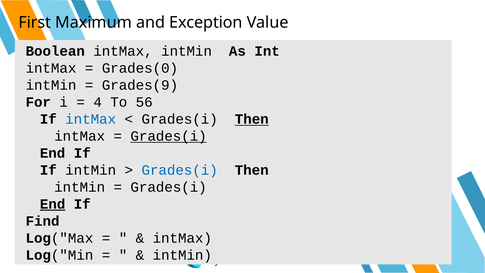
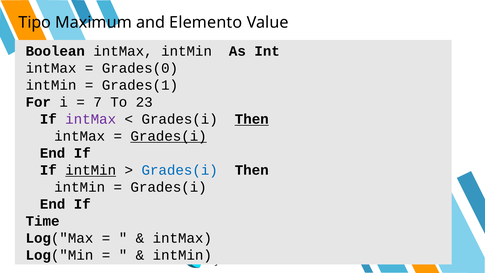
First: First -> Tipo (35, 23)
Exception: Exception -> Elemento (206, 23)
Grades(9: Grades(9 -> Grades(1 (140, 85)
4: 4 -> 7 (98, 102)
56: 56 -> 23 (144, 102)
intMax colour: blue -> purple (91, 119)
intMin underline: none -> present (91, 170)
End underline: present -> none (53, 204)
Find: Find -> Time (43, 221)
